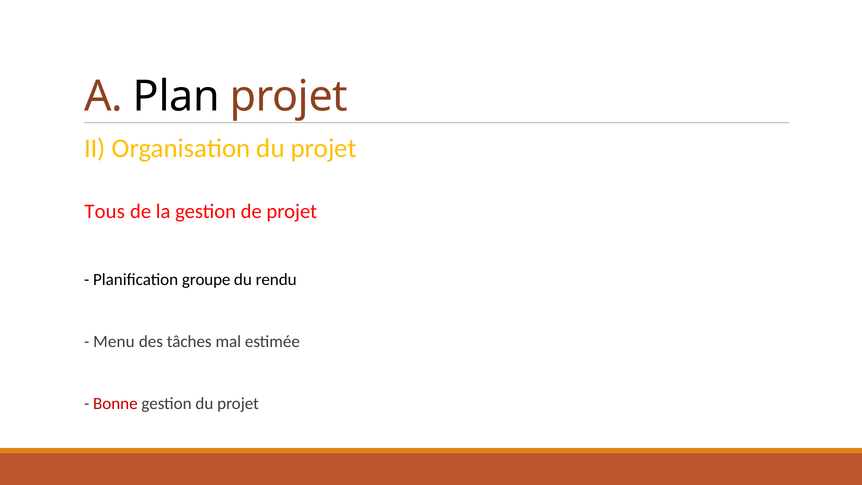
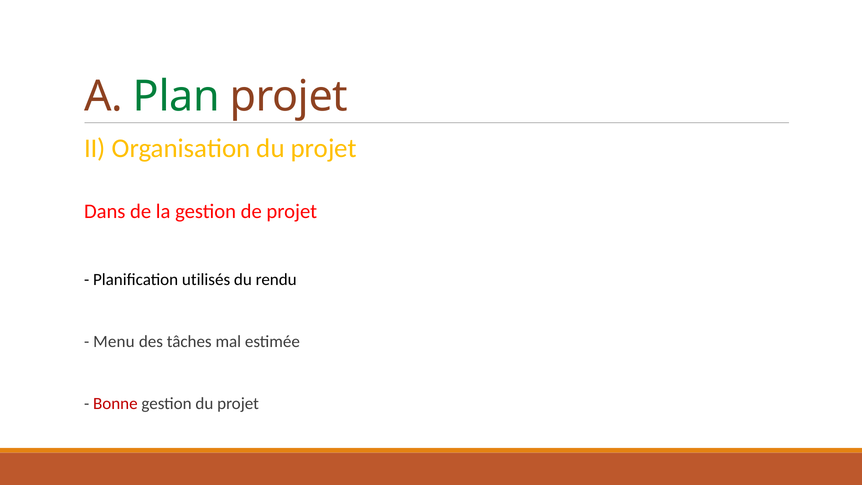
Plan colour: black -> green (176, 97)
Tous: Tous -> Dans (105, 212)
groupe: groupe -> utilisés (206, 279)
